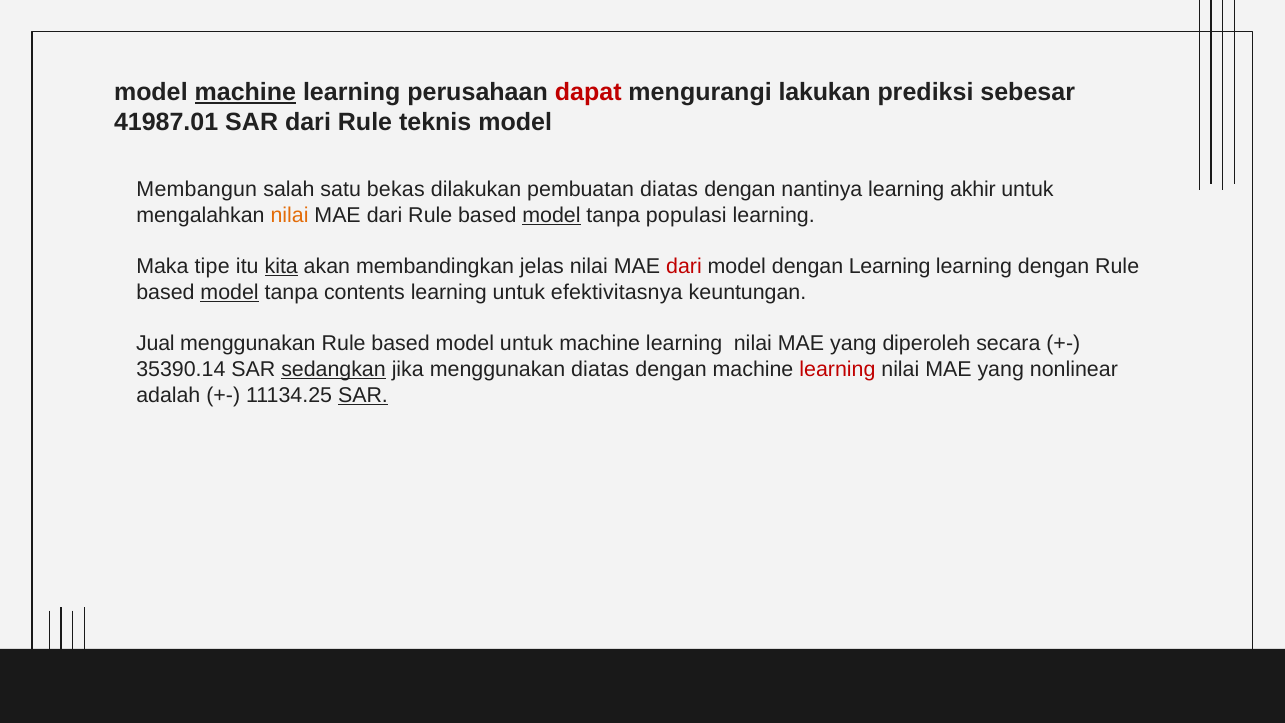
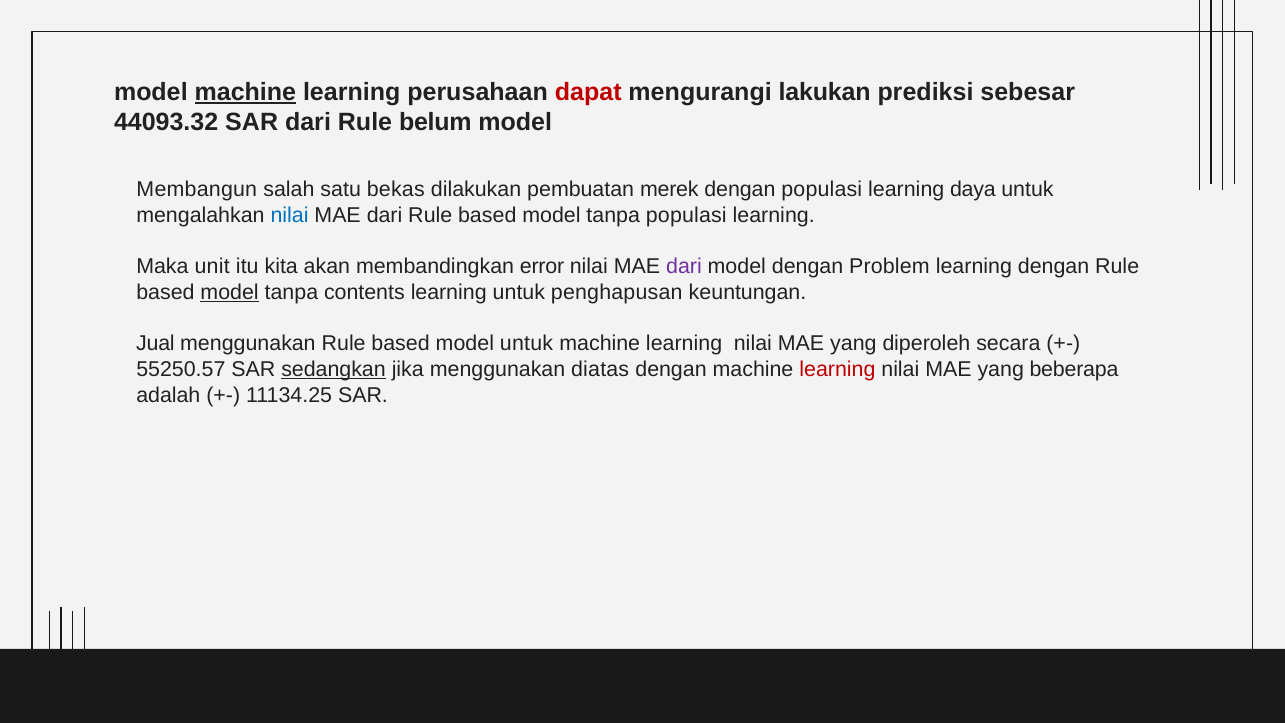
41987.01: 41987.01 -> 44093.32 (166, 122)
teknis: teknis -> belum (435, 122)
pembuatan diatas: diatas -> merek (669, 189)
dengan nantinya: nantinya -> populasi (822, 189)
akhir: akhir -> daya (973, 189)
nilai colour: orange -> blue (290, 215)
model underline: present -> none (551, 215)
tipe: tipe -> unit (212, 266)
kita underline: present -> none (281, 266)
jelas: jelas -> error (542, 266)
dari colour: red -> purple (684, 266)
dengan Learning: Learning -> Problem (889, 266)
efektivitasnya: efektivitasnya -> penghapusan (617, 292)
35390.14: 35390.14 -> 55250.57 (181, 369)
nonlinear: nonlinear -> beberapa (1074, 369)
SAR underline: present -> none (363, 395)
